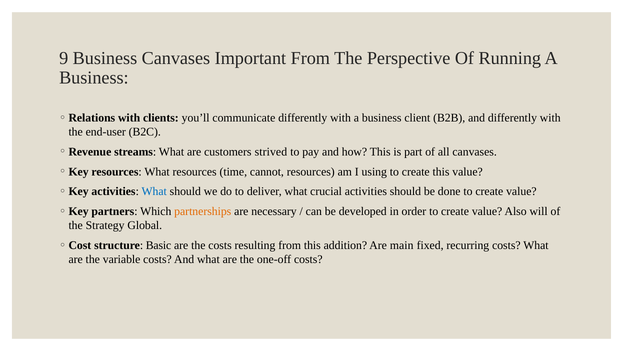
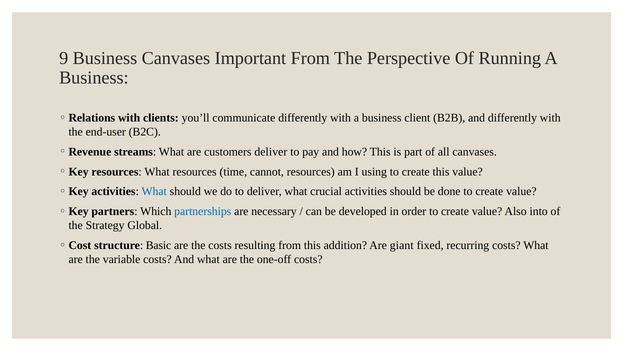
customers strived: strived -> deliver (271, 152)
partnerships colour: orange -> blue (203, 211)
will: will -> into (539, 211)
main: main -> giant (402, 245)
